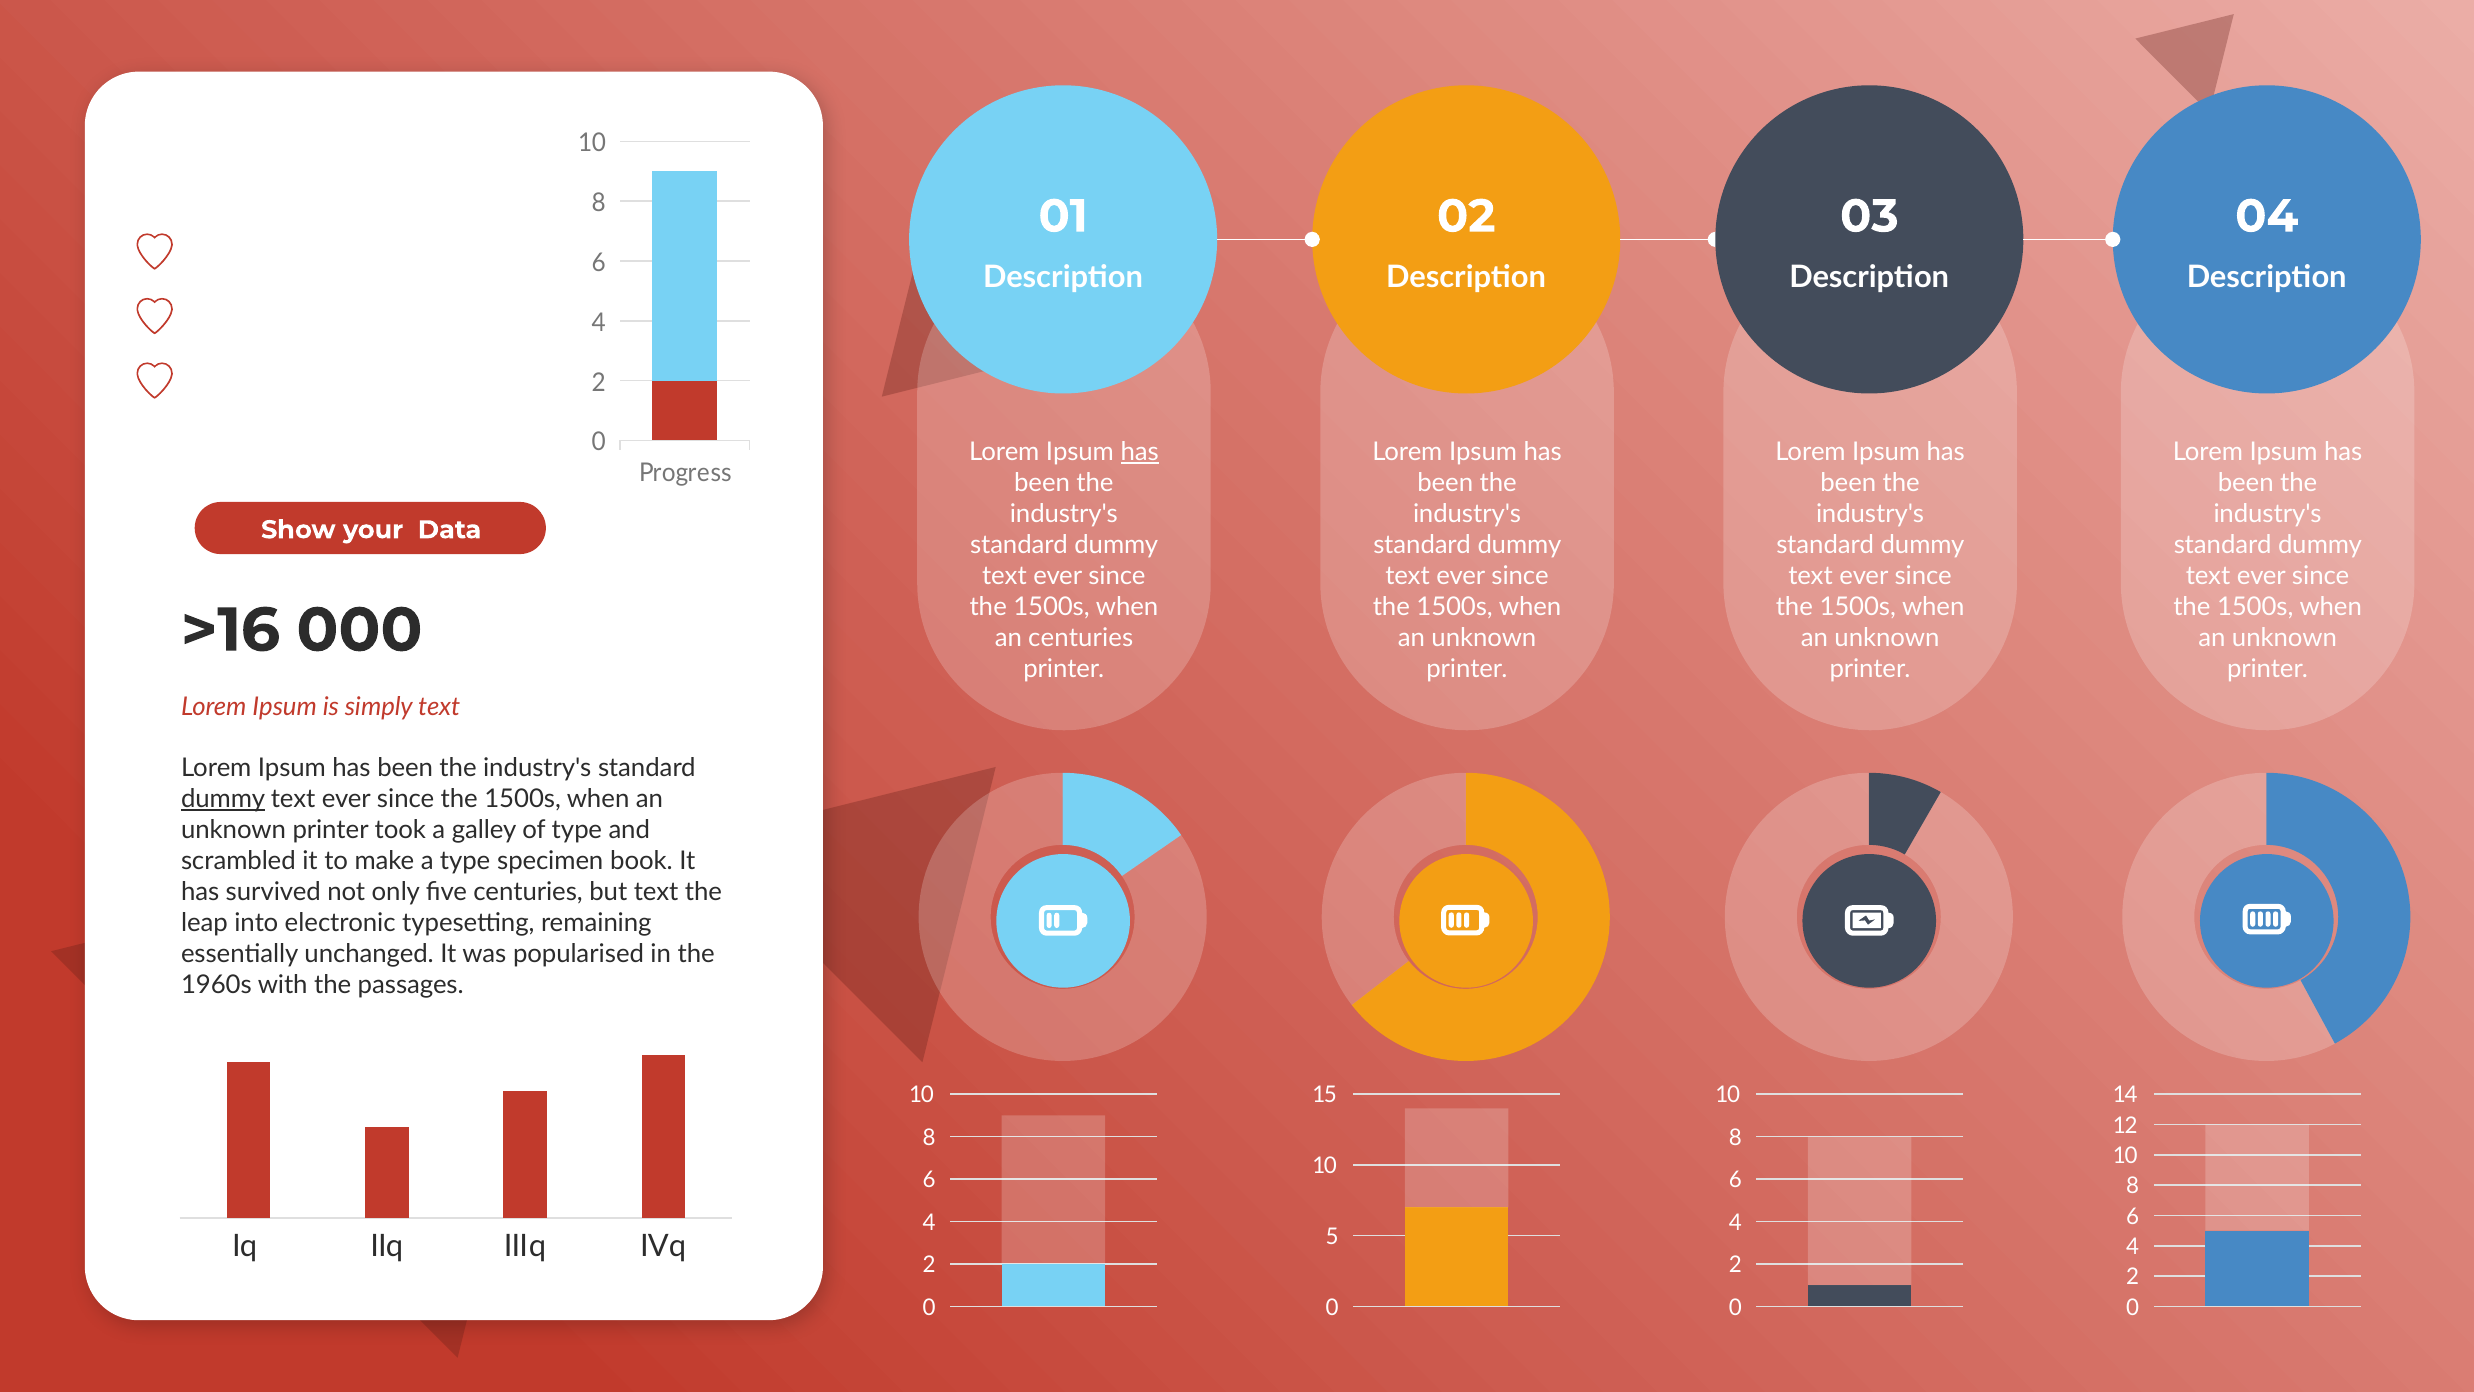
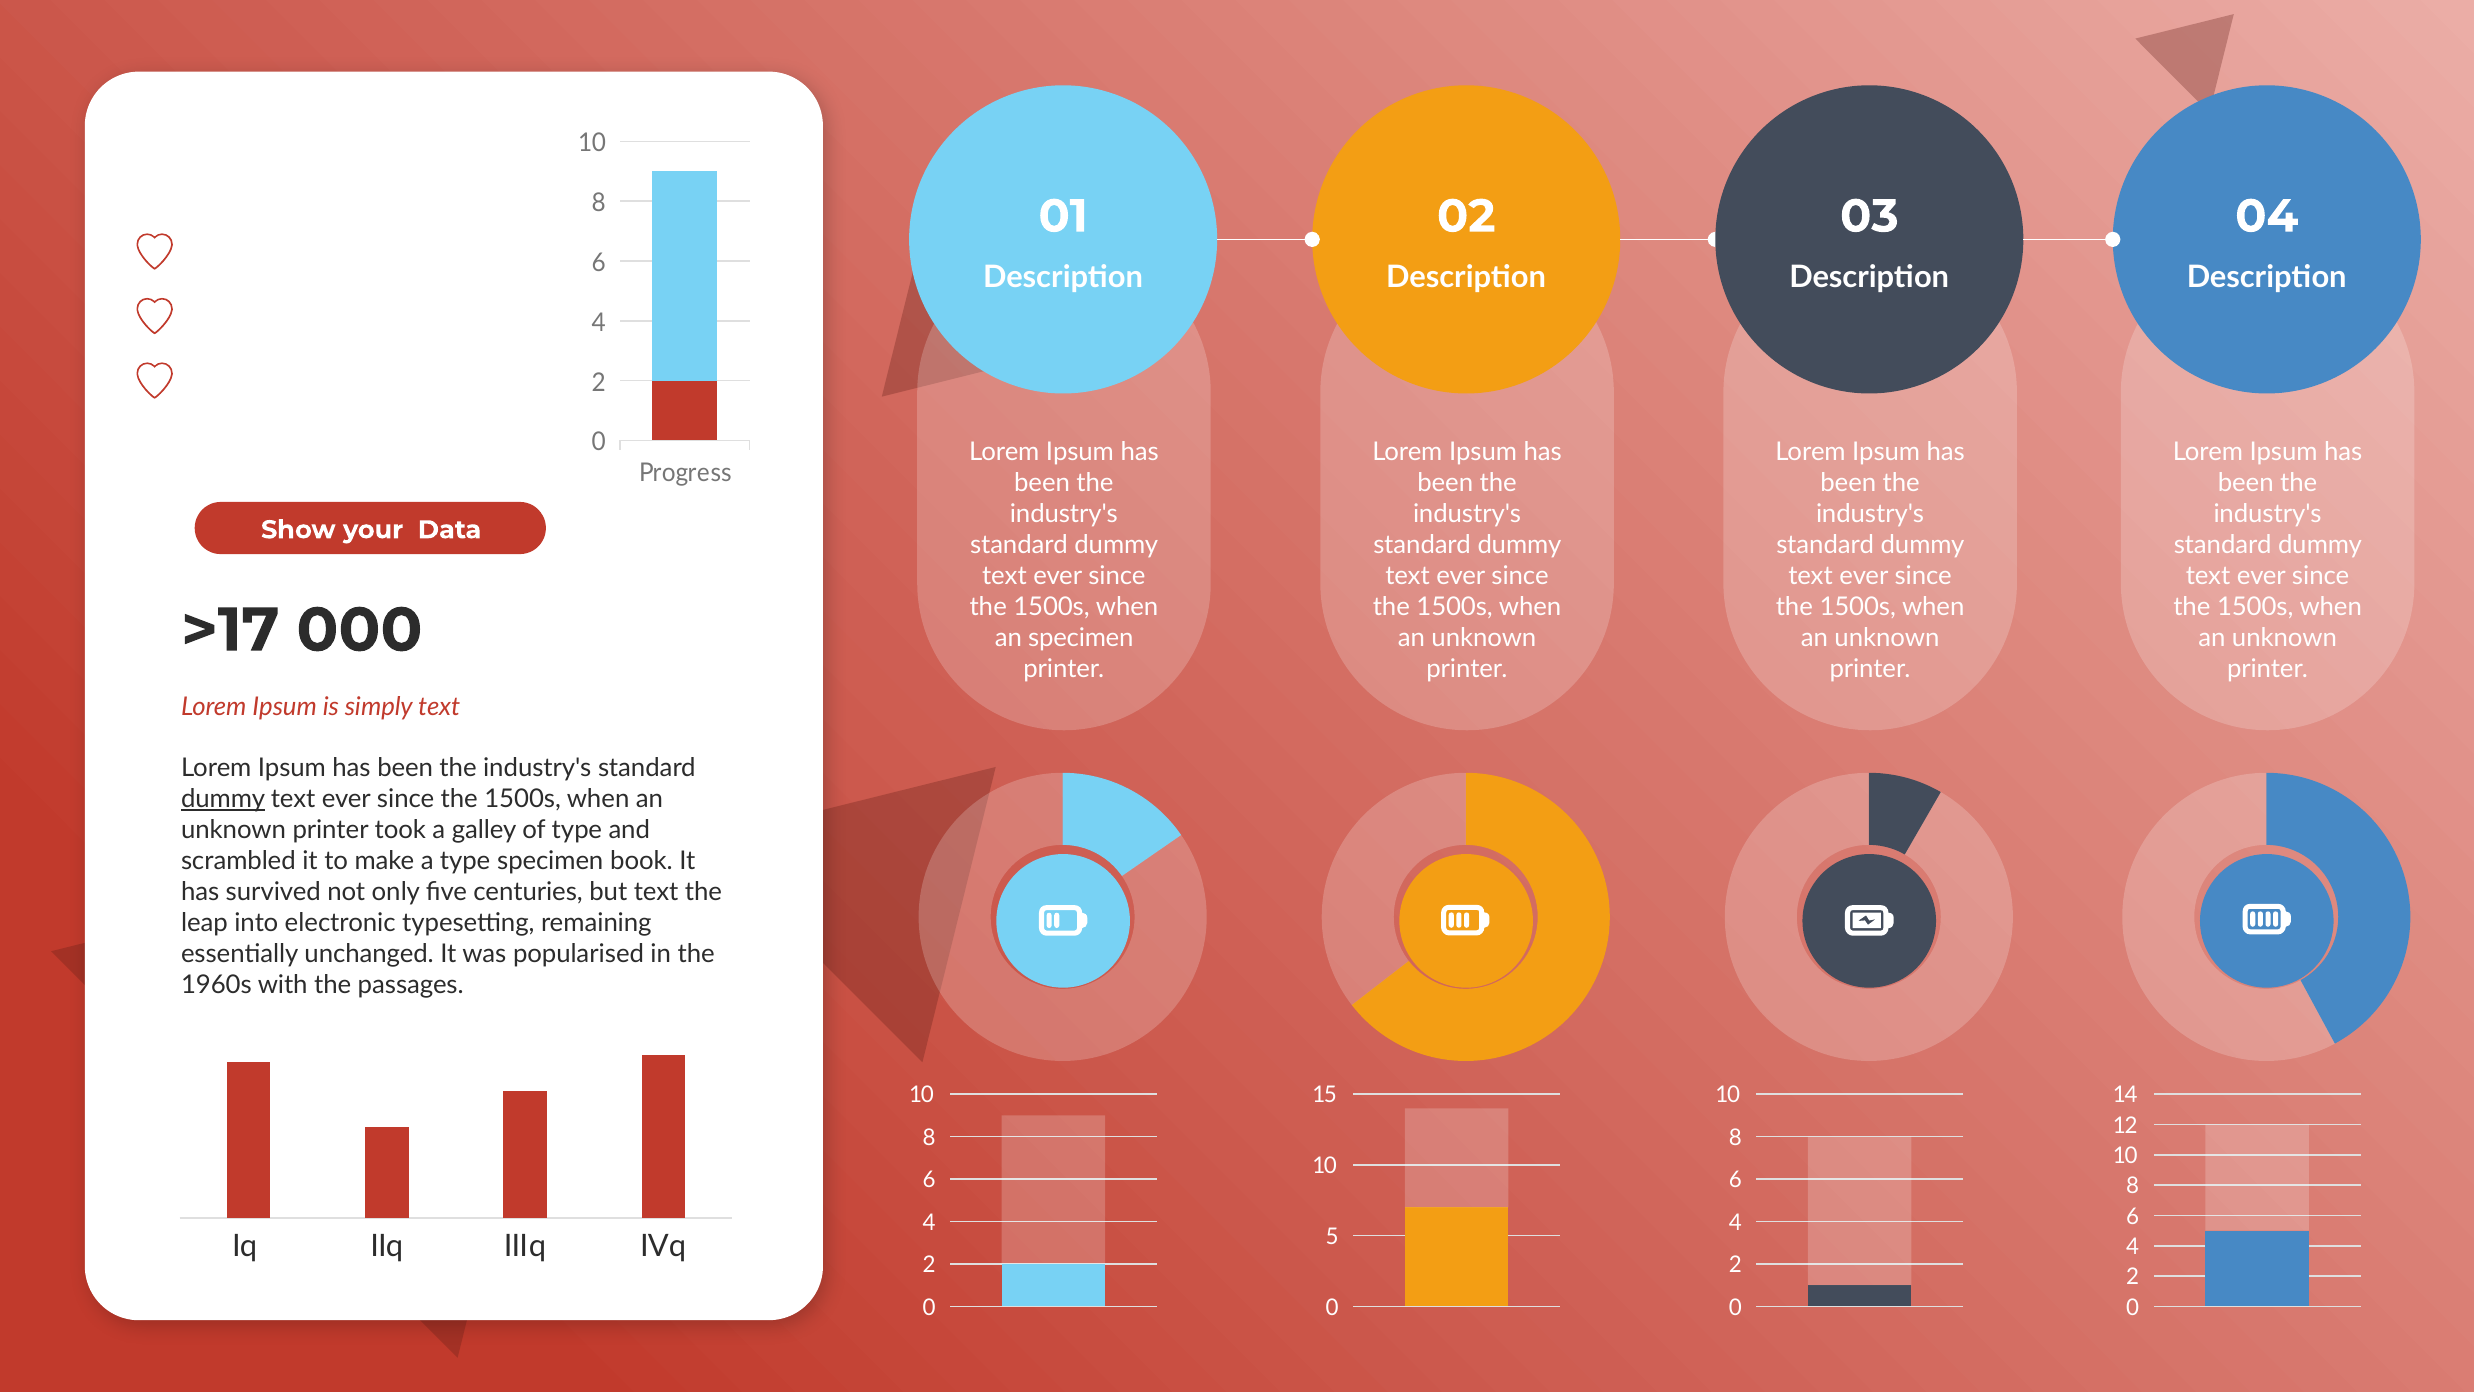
has underline: present -> none (1140, 452)
>16: >16 -> >17 (230, 630)
an centuries: centuries -> specimen (1081, 637)
